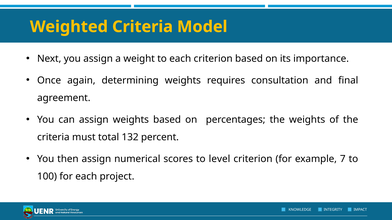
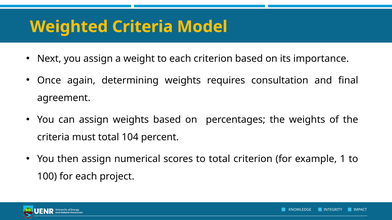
132: 132 -> 104 (130, 138)
to level: level -> total (219, 159)
7: 7 -> 1 (343, 159)
